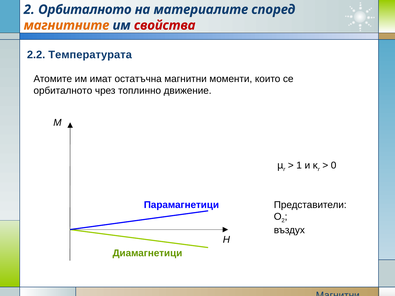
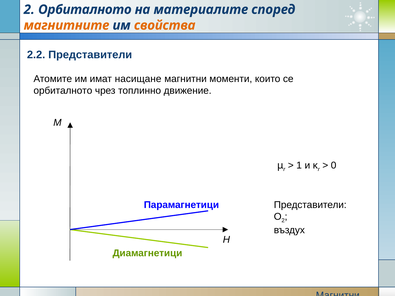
свойства colour: red -> orange (165, 25)
2.2 Температурата: Температурата -> Представители (90, 55)
остатъчна: остатъчна -> насищане (138, 79)
